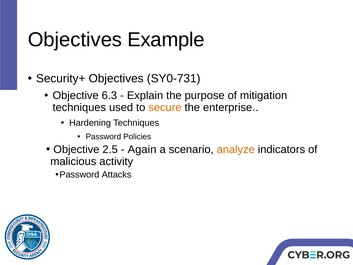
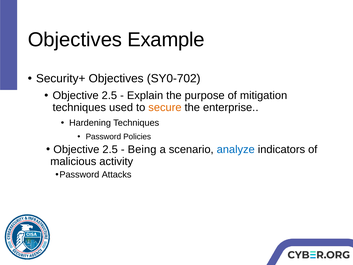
SY0-731: SY0-731 -> SY0-702 (174, 79)
6.3: 6.3 -> 2.5 (109, 95)
Again: Again -> Being (142, 149)
analyze colour: orange -> blue (236, 149)
